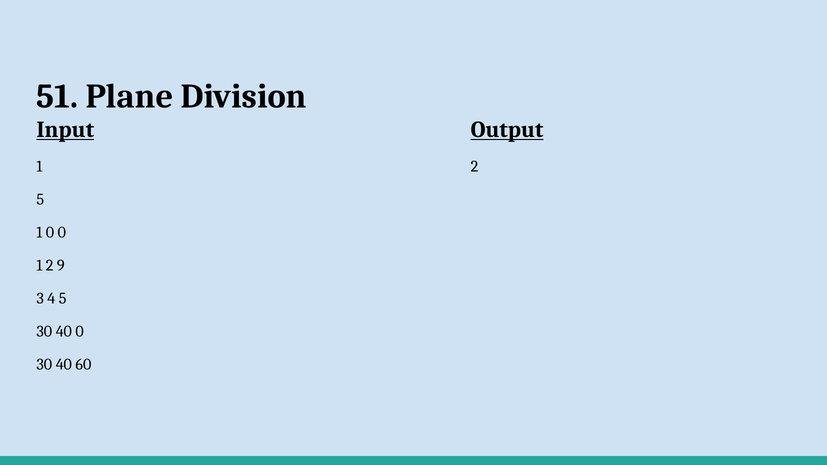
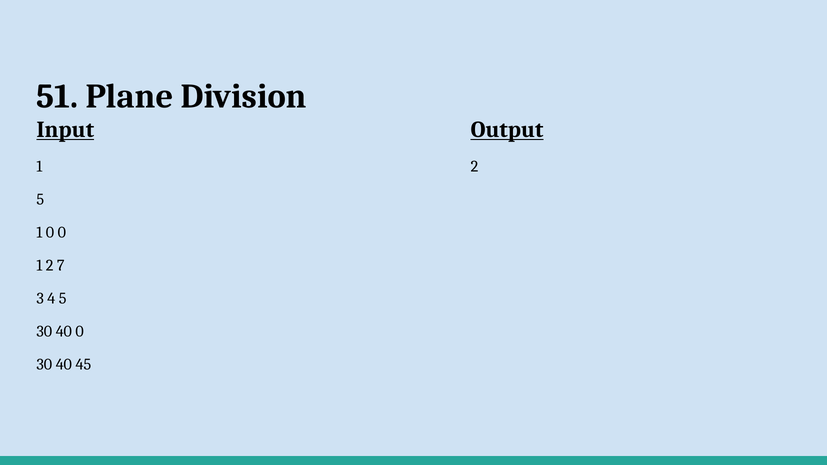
9: 9 -> 7 (61, 266)
60: 60 -> 45 (83, 365)
